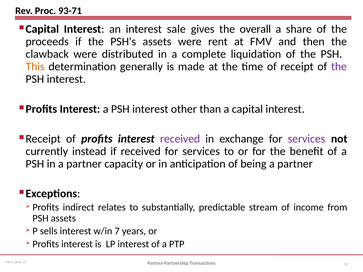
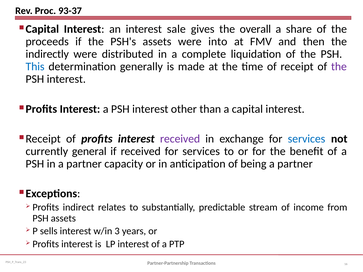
93-71: 93-71 -> 93-37 (70, 11)
rent: rent -> into (218, 42)
clawback: clawback -> indirectly (47, 54)
This colour: orange -> blue (35, 67)
services colour: purple -> blue (307, 139)
instead: instead -> general (89, 151)
7: 7 -> 3 (117, 231)
